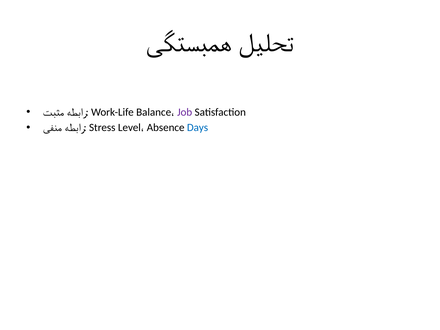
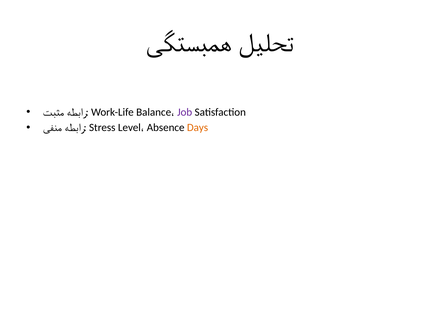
Days colour: blue -> orange (198, 128)
